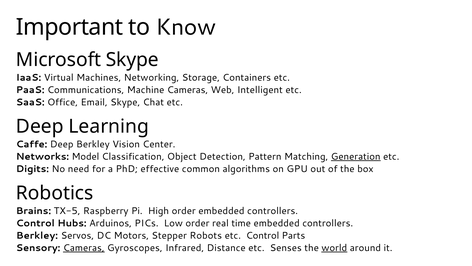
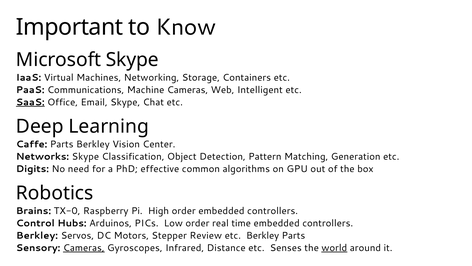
SaaS underline: none -> present (30, 102)
Caffe Deep: Deep -> Parts (62, 144)
Networks Model: Model -> Skype (85, 156)
Generation underline: present -> none (356, 156)
TX-5: TX-5 -> TX-0 (67, 210)
Robots: Robots -> Review (206, 235)
etc Control: Control -> Berkley (263, 235)
